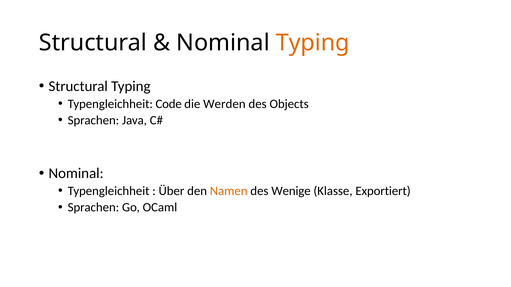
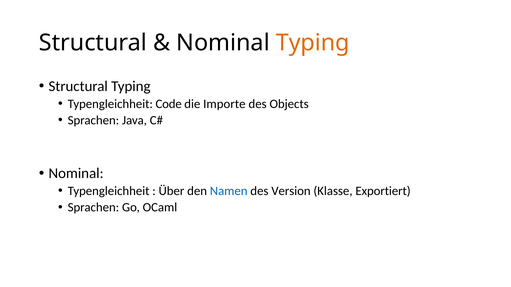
Werden: Werden -> Importe (224, 104)
Namen colour: orange -> blue (229, 191)
Wenige: Wenige -> Version (291, 191)
